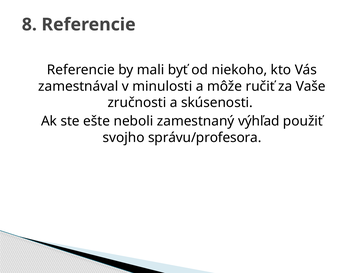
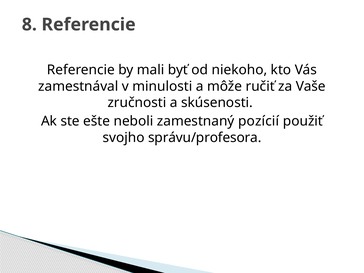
výhľad: výhľad -> pozícií (259, 121)
